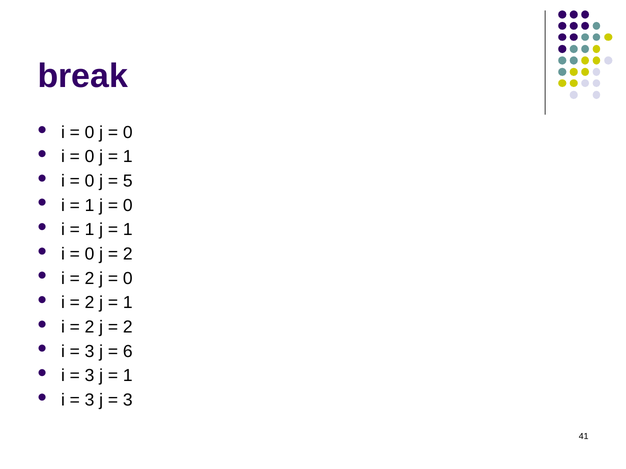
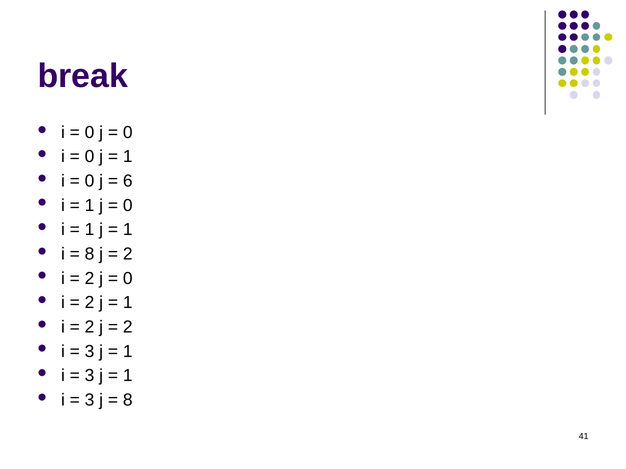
5: 5 -> 6 (128, 181)
0: 0 -> 8 (90, 254)
6: 6 -> 1 (128, 352)
3: 3 -> 8 (128, 400)
